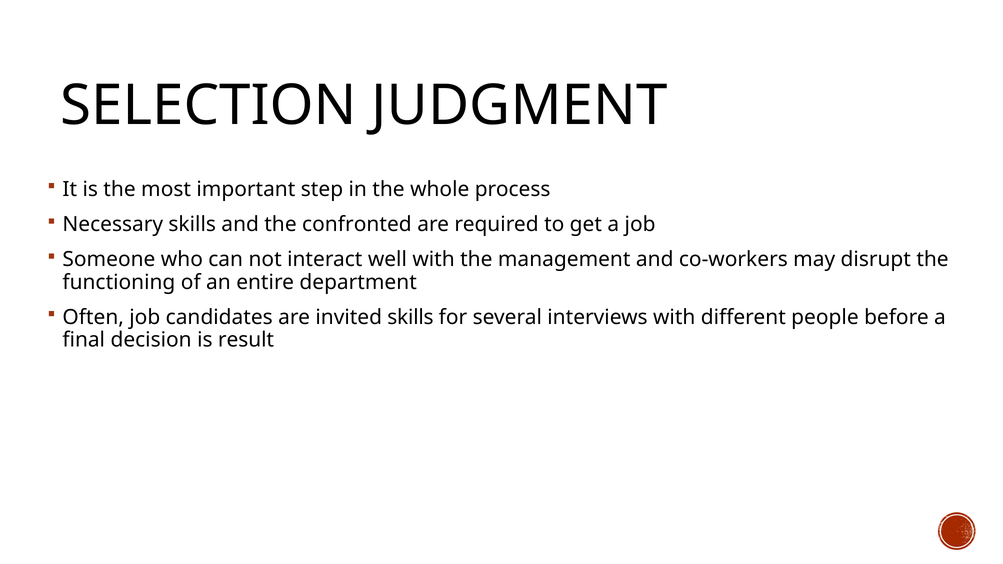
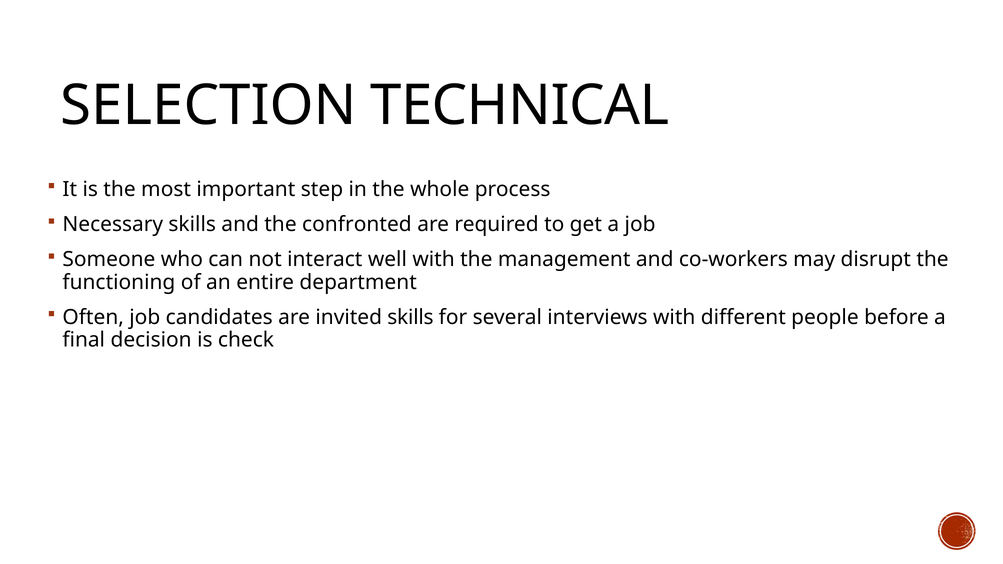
JUDGMENT: JUDGMENT -> TECHNICAL (520, 106)
result: result -> check (246, 340)
